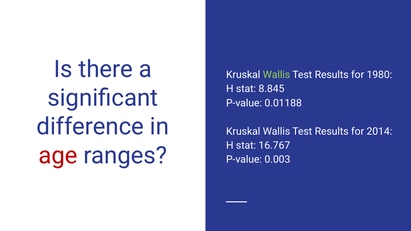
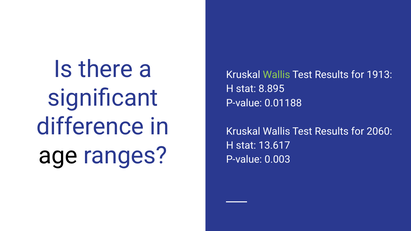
1980: 1980 -> 1913 (379, 75)
8.845: 8.845 -> 8.895 (271, 89)
2014: 2014 -> 2060 (379, 131)
16.767: 16.767 -> 13.617 (274, 146)
age colour: red -> black (58, 156)
